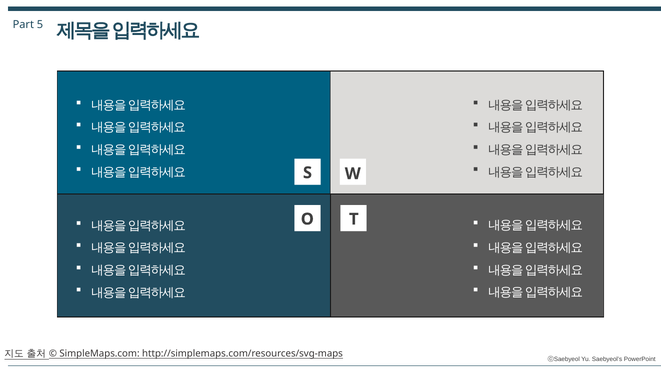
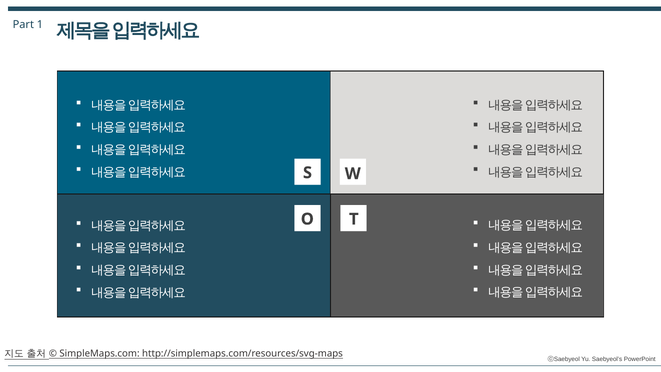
5: 5 -> 1 (40, 25)
